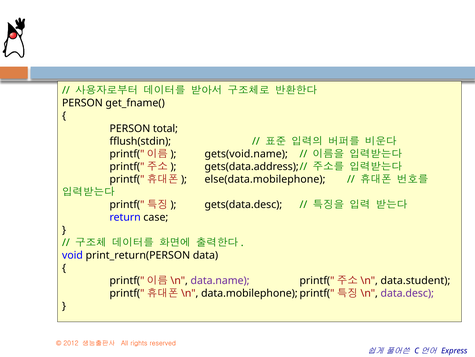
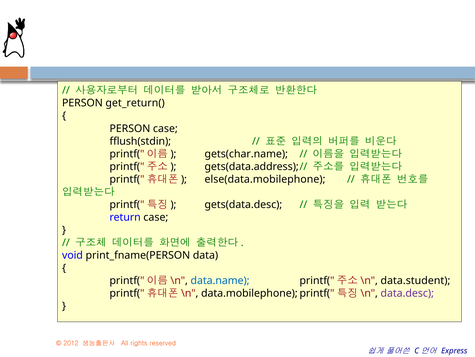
get_fname(: get_fname( -> get_return( (135, 103)
PERSON total: total -> case (165, 128)
gets(void.name: gets(void.name -> gets(char.name (246, 154)
print_return(PERSON: print_return(PERSON -> print_fname(PERSON (138, 255)
data.name colour: purple -> blue (220, 280)
